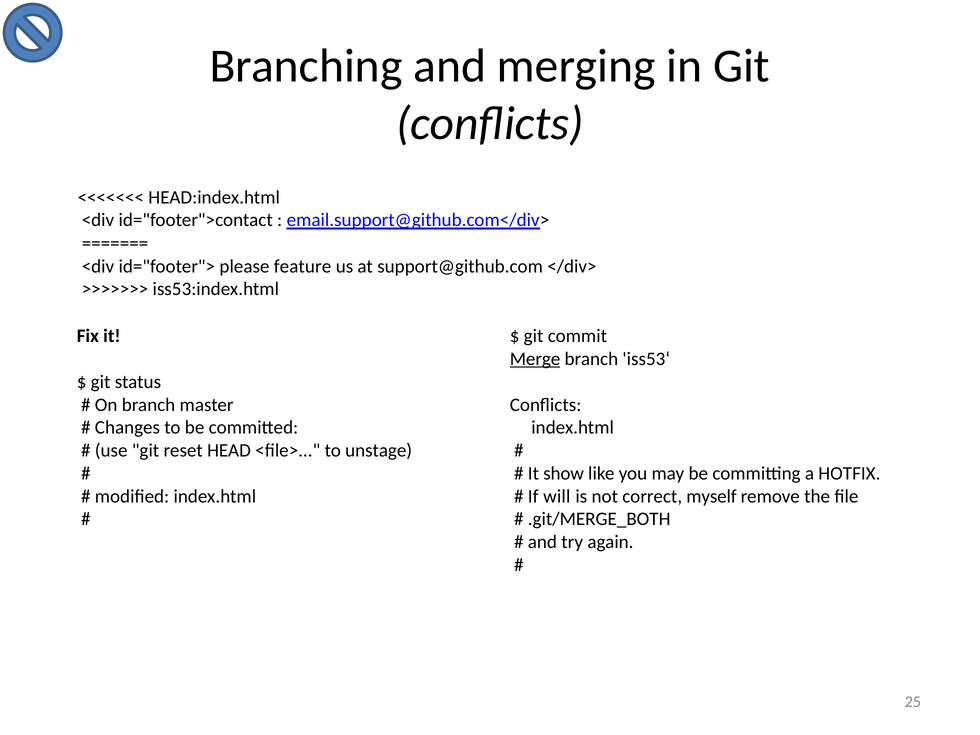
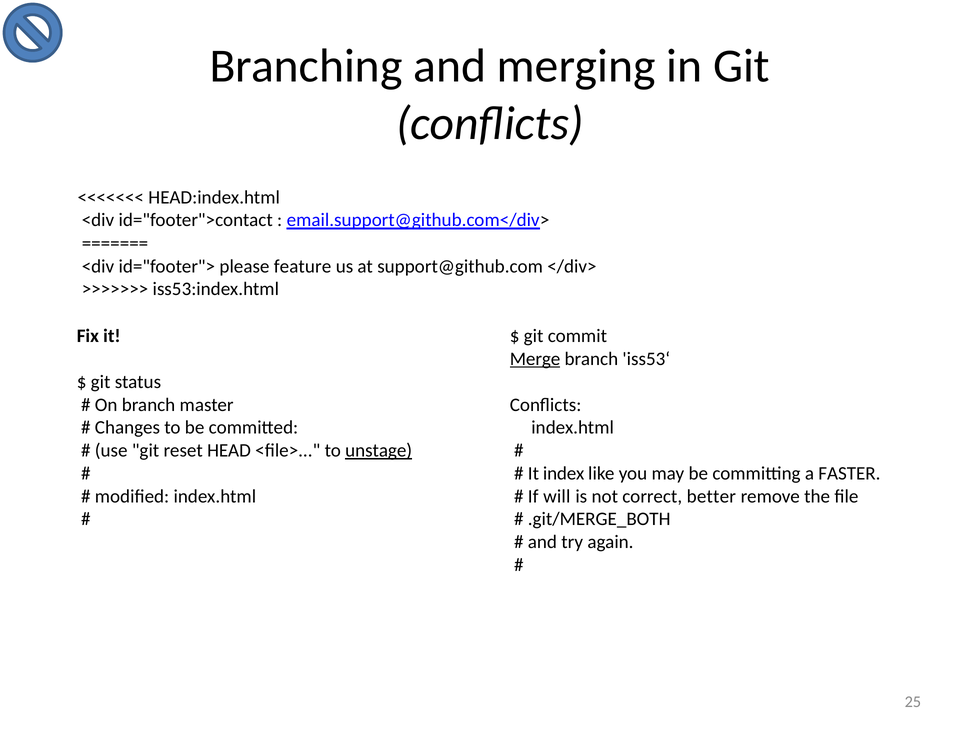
unstage underline: none -> present (379, 450)
show: show -> index (564, 473)
HOTFIX: HOTFIX -> FASTER (849, 473)
myself: myself -> better (711, 496)
